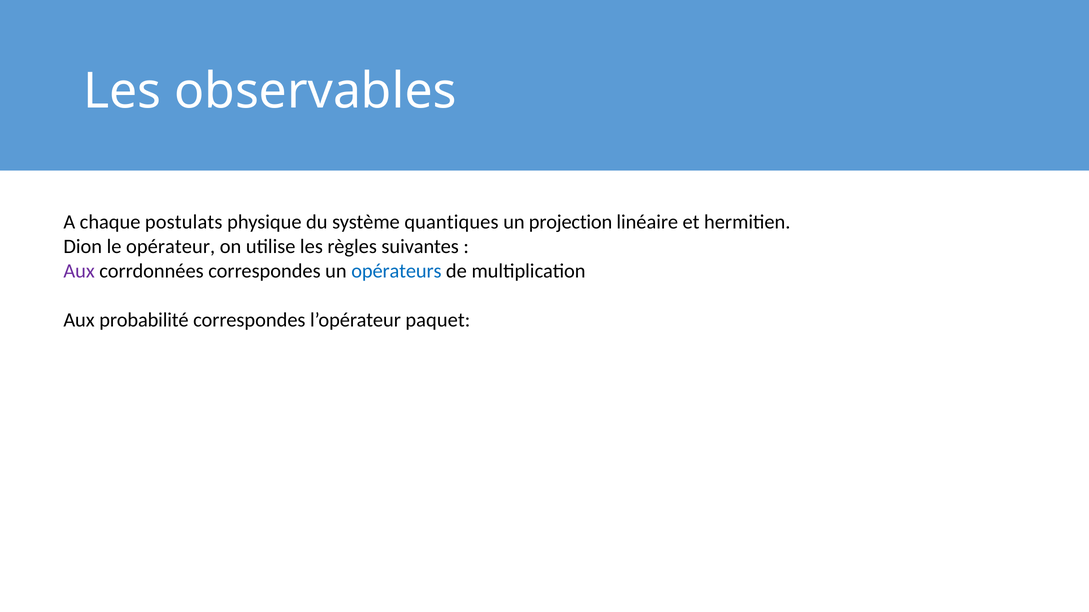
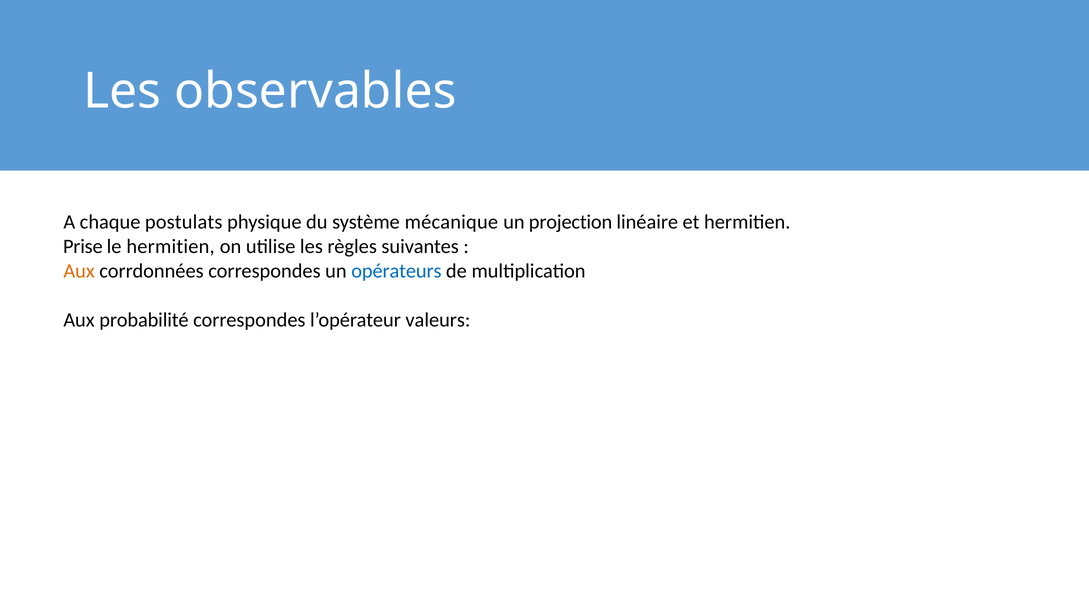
quantiques: quantiques -> mécanique (451, 222)
Dion: Dion -> Prise (83, 247)
le opérateur: opérateur -> hermitien (171, 247)
Aux colour: purple -> orange (79, 271)
paquet: paquet -> valeurs (438, 320)
